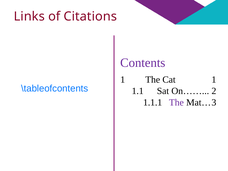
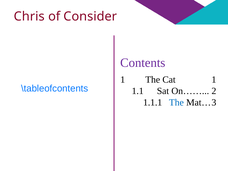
Links: Links -> Chris (29, 16)
Citations: Citations -> Consider (90, 16)
The colour: purple -> blue (176, 102)
